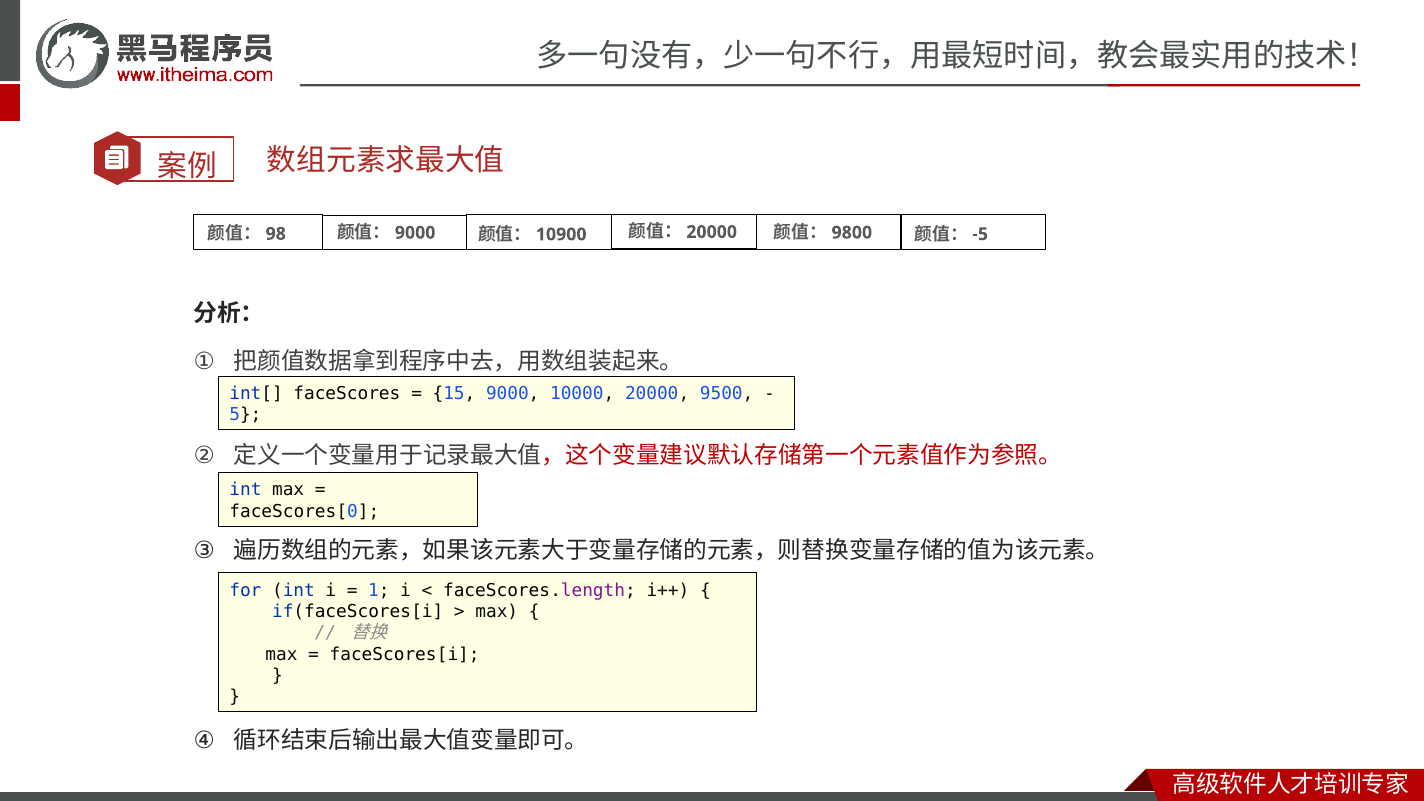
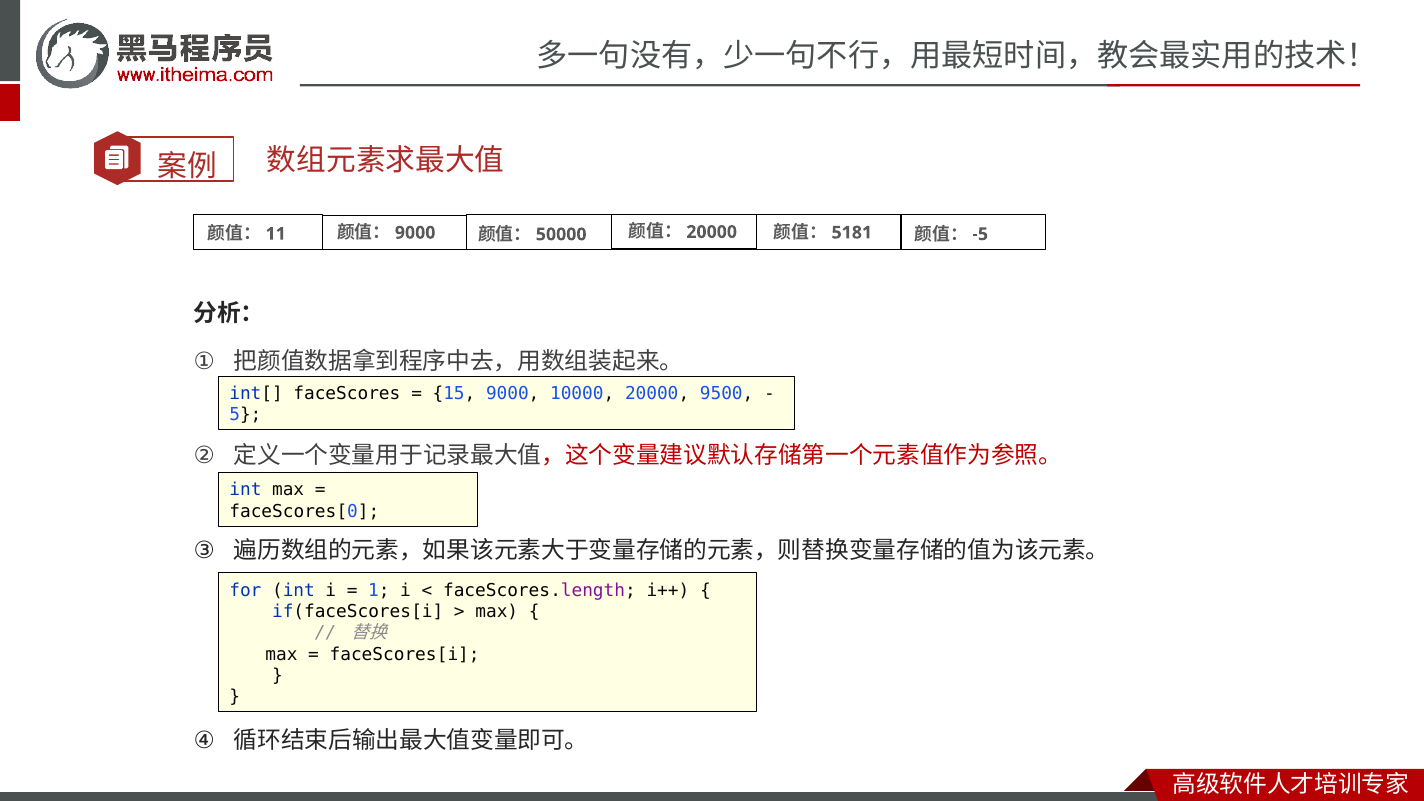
98: 98 -> 11 (276, 234)
10900: 10900 -> 50000 (561, 234)
9800: 9800 -> 5181 (852, 233)
